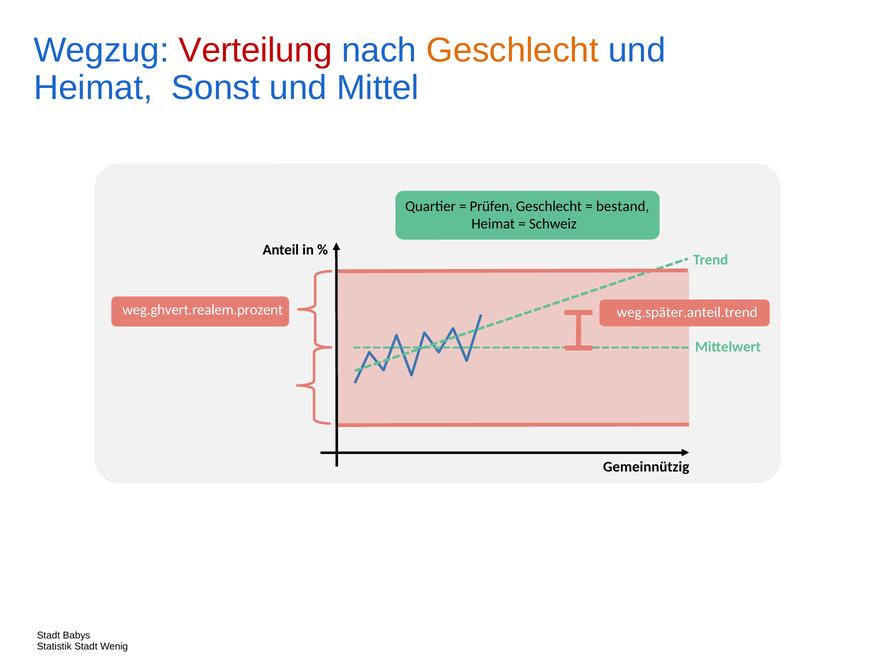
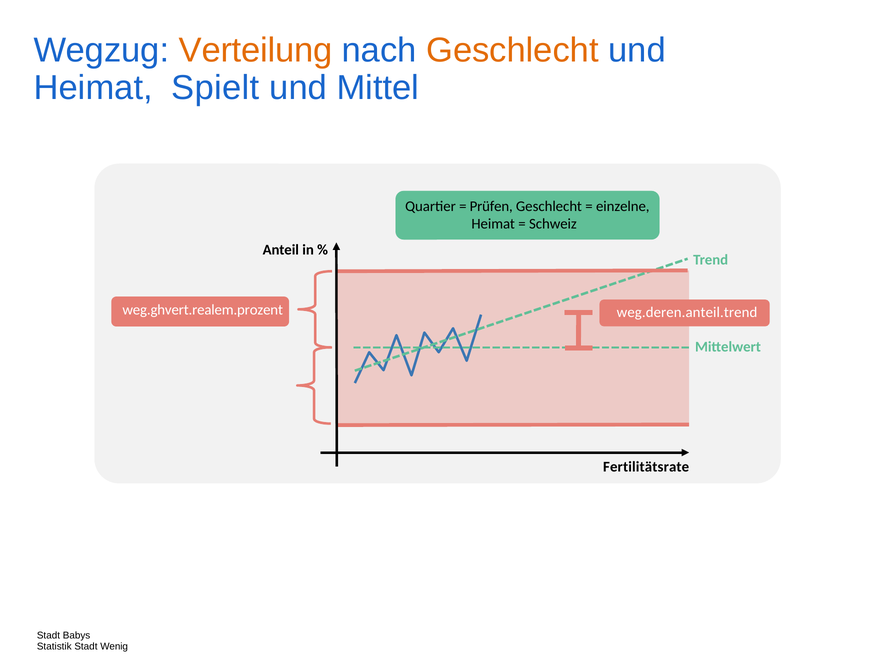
Verteilung colour: red -> orange (256, 50)
Sonst: Sonst -> Spielt (215, 88)
bestand: bestand -> einzelne (623, 206)
weg.später.anteil.trend: weg.später.anteil.trend -> weg.deren.anteil.trend (687, 312)
Gemeinnützig: Gemeinnützig -> Fertilitätsrate (646, 467)
